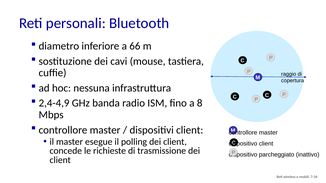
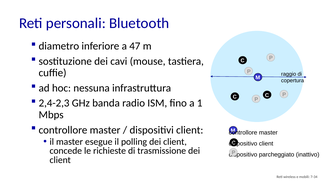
66: 66 -> 47 (135, 46)
2,4-4,9: 2,4-4,9 -> 2,4-2,3 (54, 103)
8: 8 -> 1 (200, 103)
